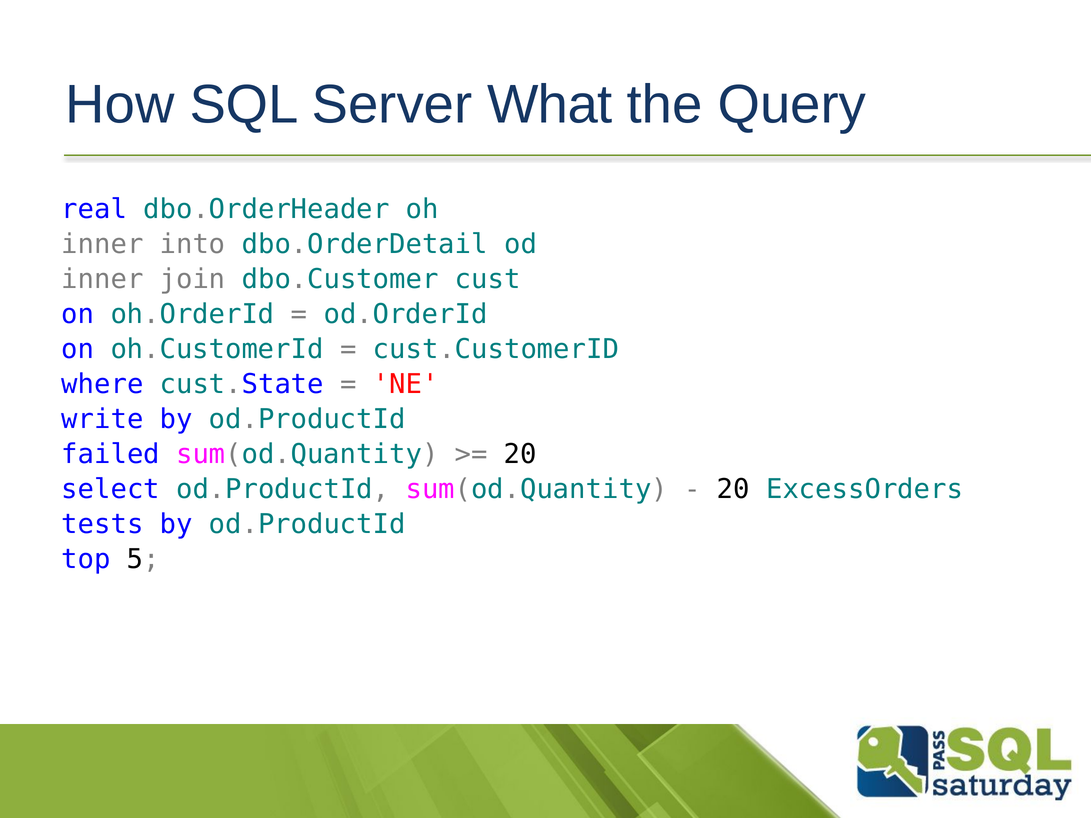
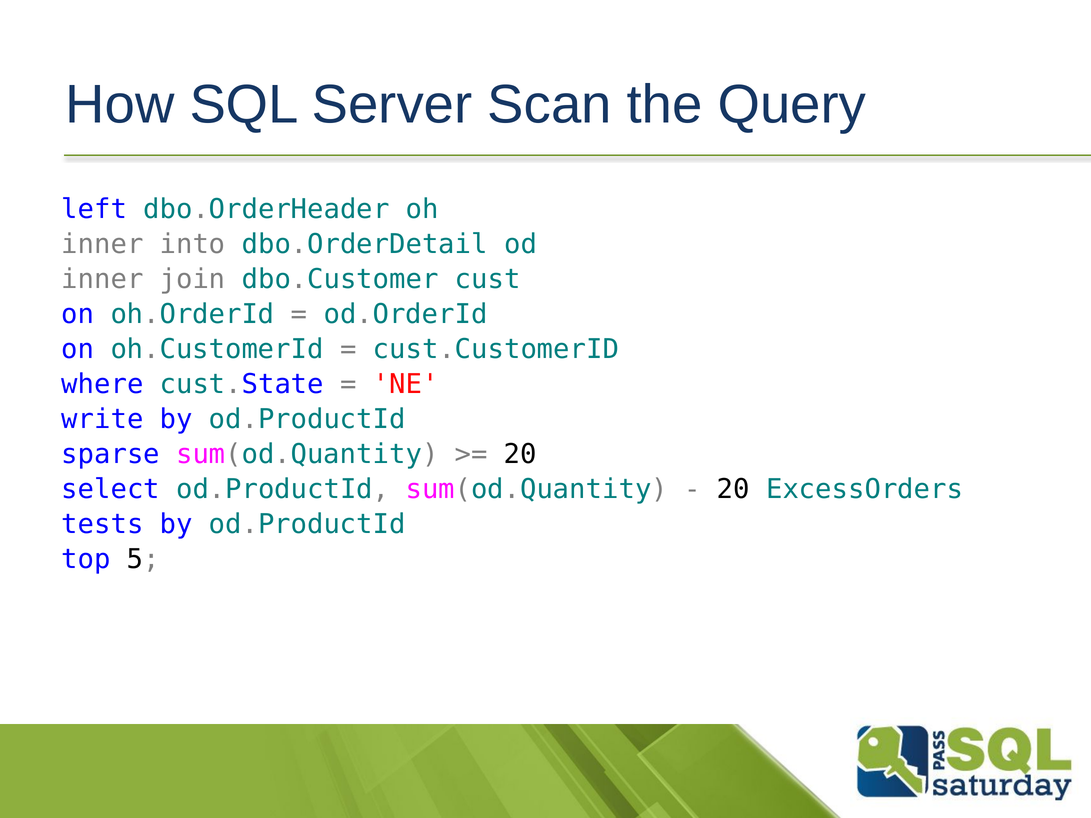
What: What -> Scan (550, 105)
real: real -> left (94, 209)
failed: failed -> sparse (111, 454)
